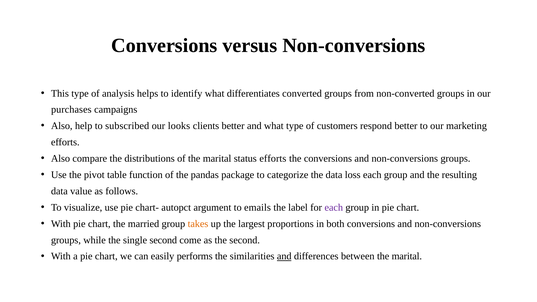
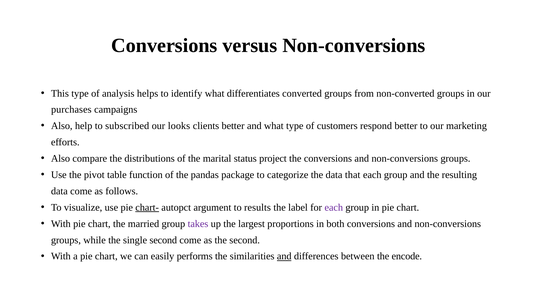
status efforts: efforts -> project (273, 159)
loss: loss -> that (353, 175)
data value: value -> come (81, 191)
chart- underline: none -> present (147, 207)
emails: emails -> results (257, 207)
takes colour: orange -> purple (198, 224)
between the marital: marital -> encode (407, 256)
